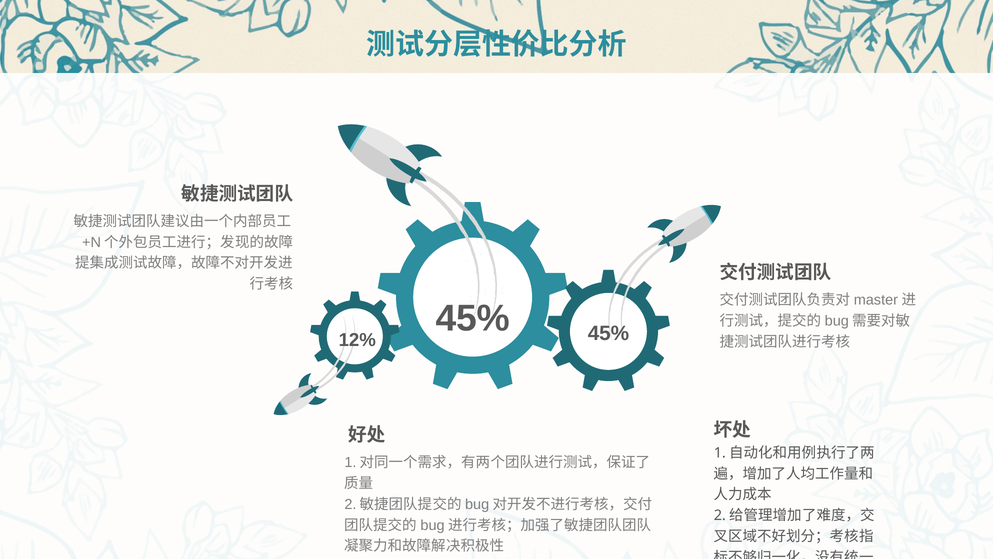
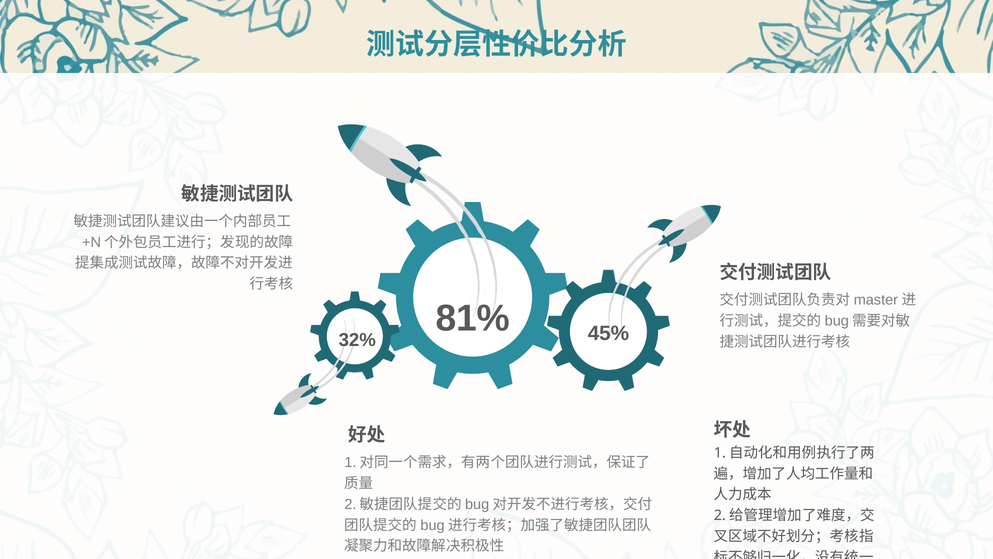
45%: 45% -> 81% (473, 318)
12%: 12% -> 32% (357, 340)
